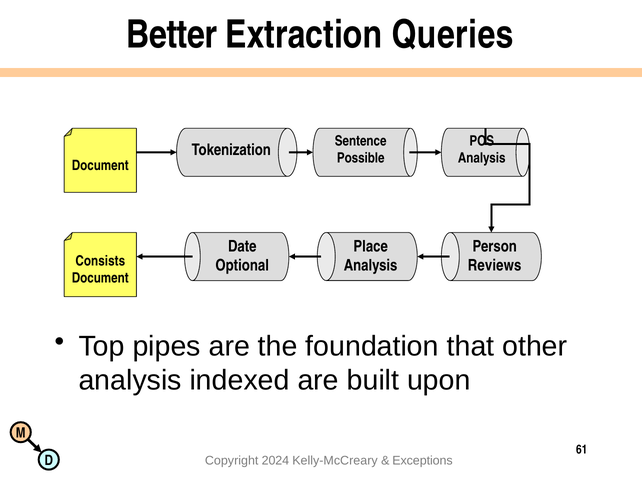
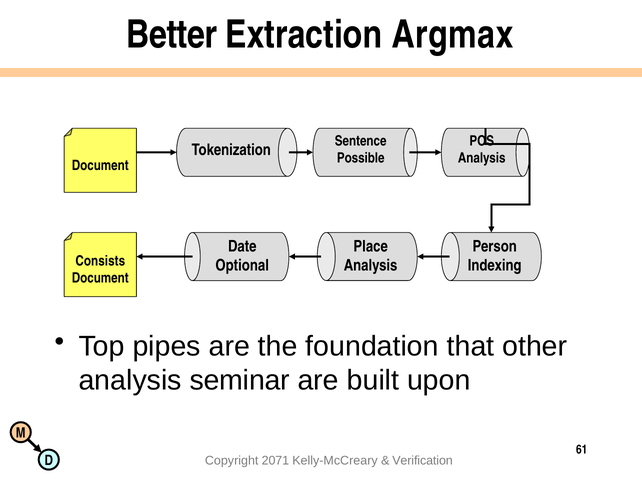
Queries: Queries -> Argmax (453, 35)
Reviews: Reviews -> Indexing (495, 266)
indexed: indexed -> seminar (240, 381)
2024: 2024 -> 2071 (275, 461)
Exceptions: Exceptions -> Verification (423, 461)
